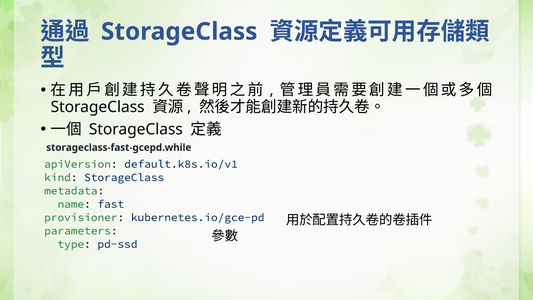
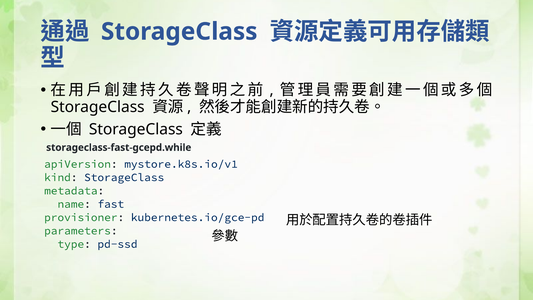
default.k8s.io/v1: default.k8s.io/v1 -> mystore.k8s.io/v1 (181, 164)
